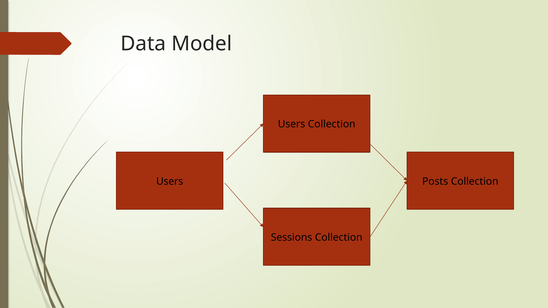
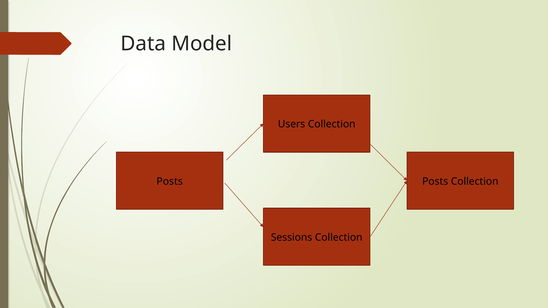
Users: Users -> Posts (170, 181)
